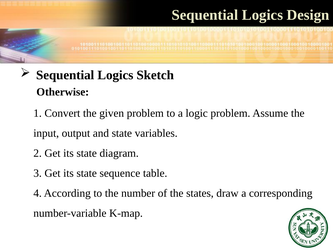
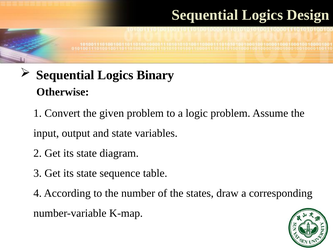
Sketch: Sketch -> Binary (155, 75)
